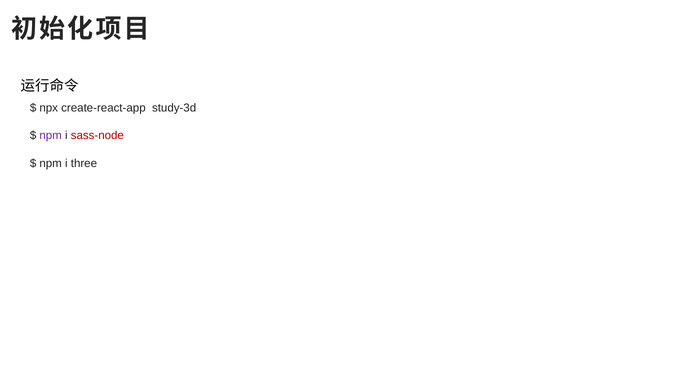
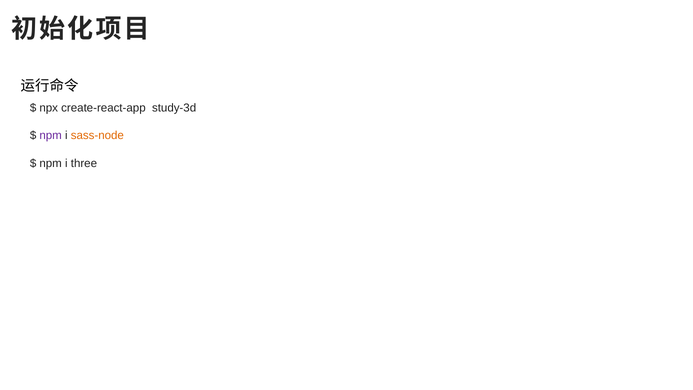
sass-node colour: red -> orange (97, 136)
